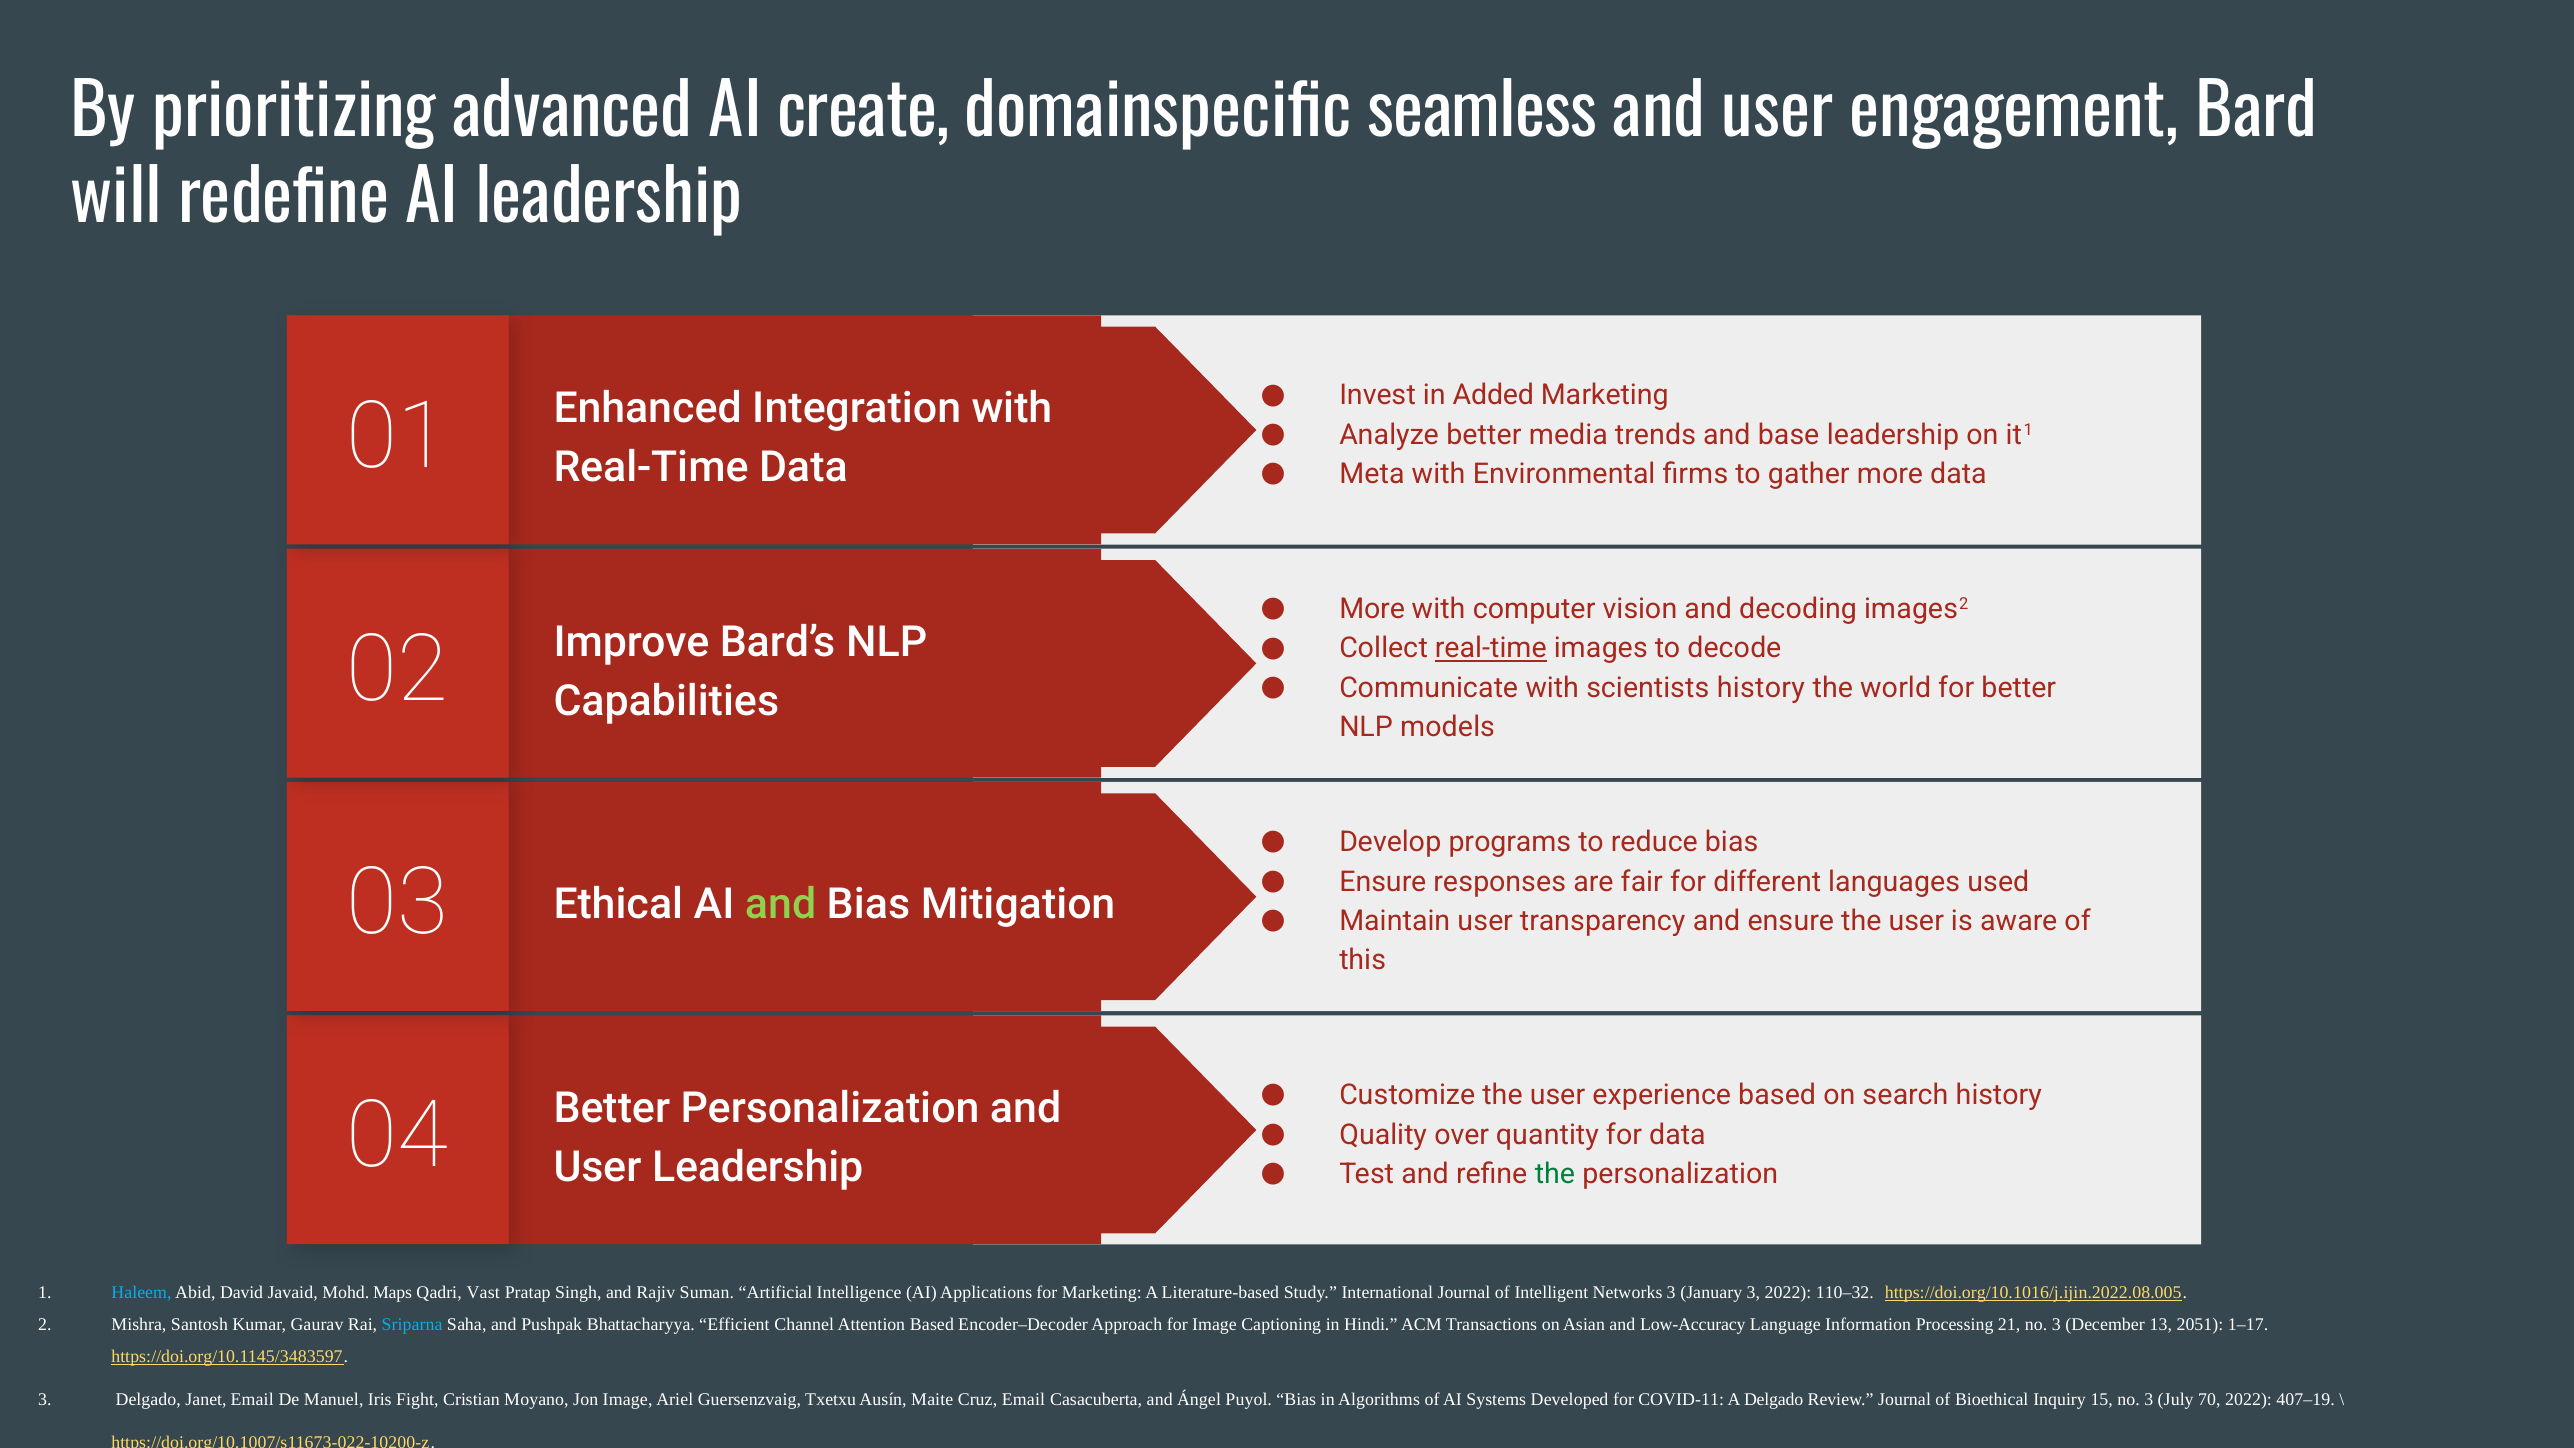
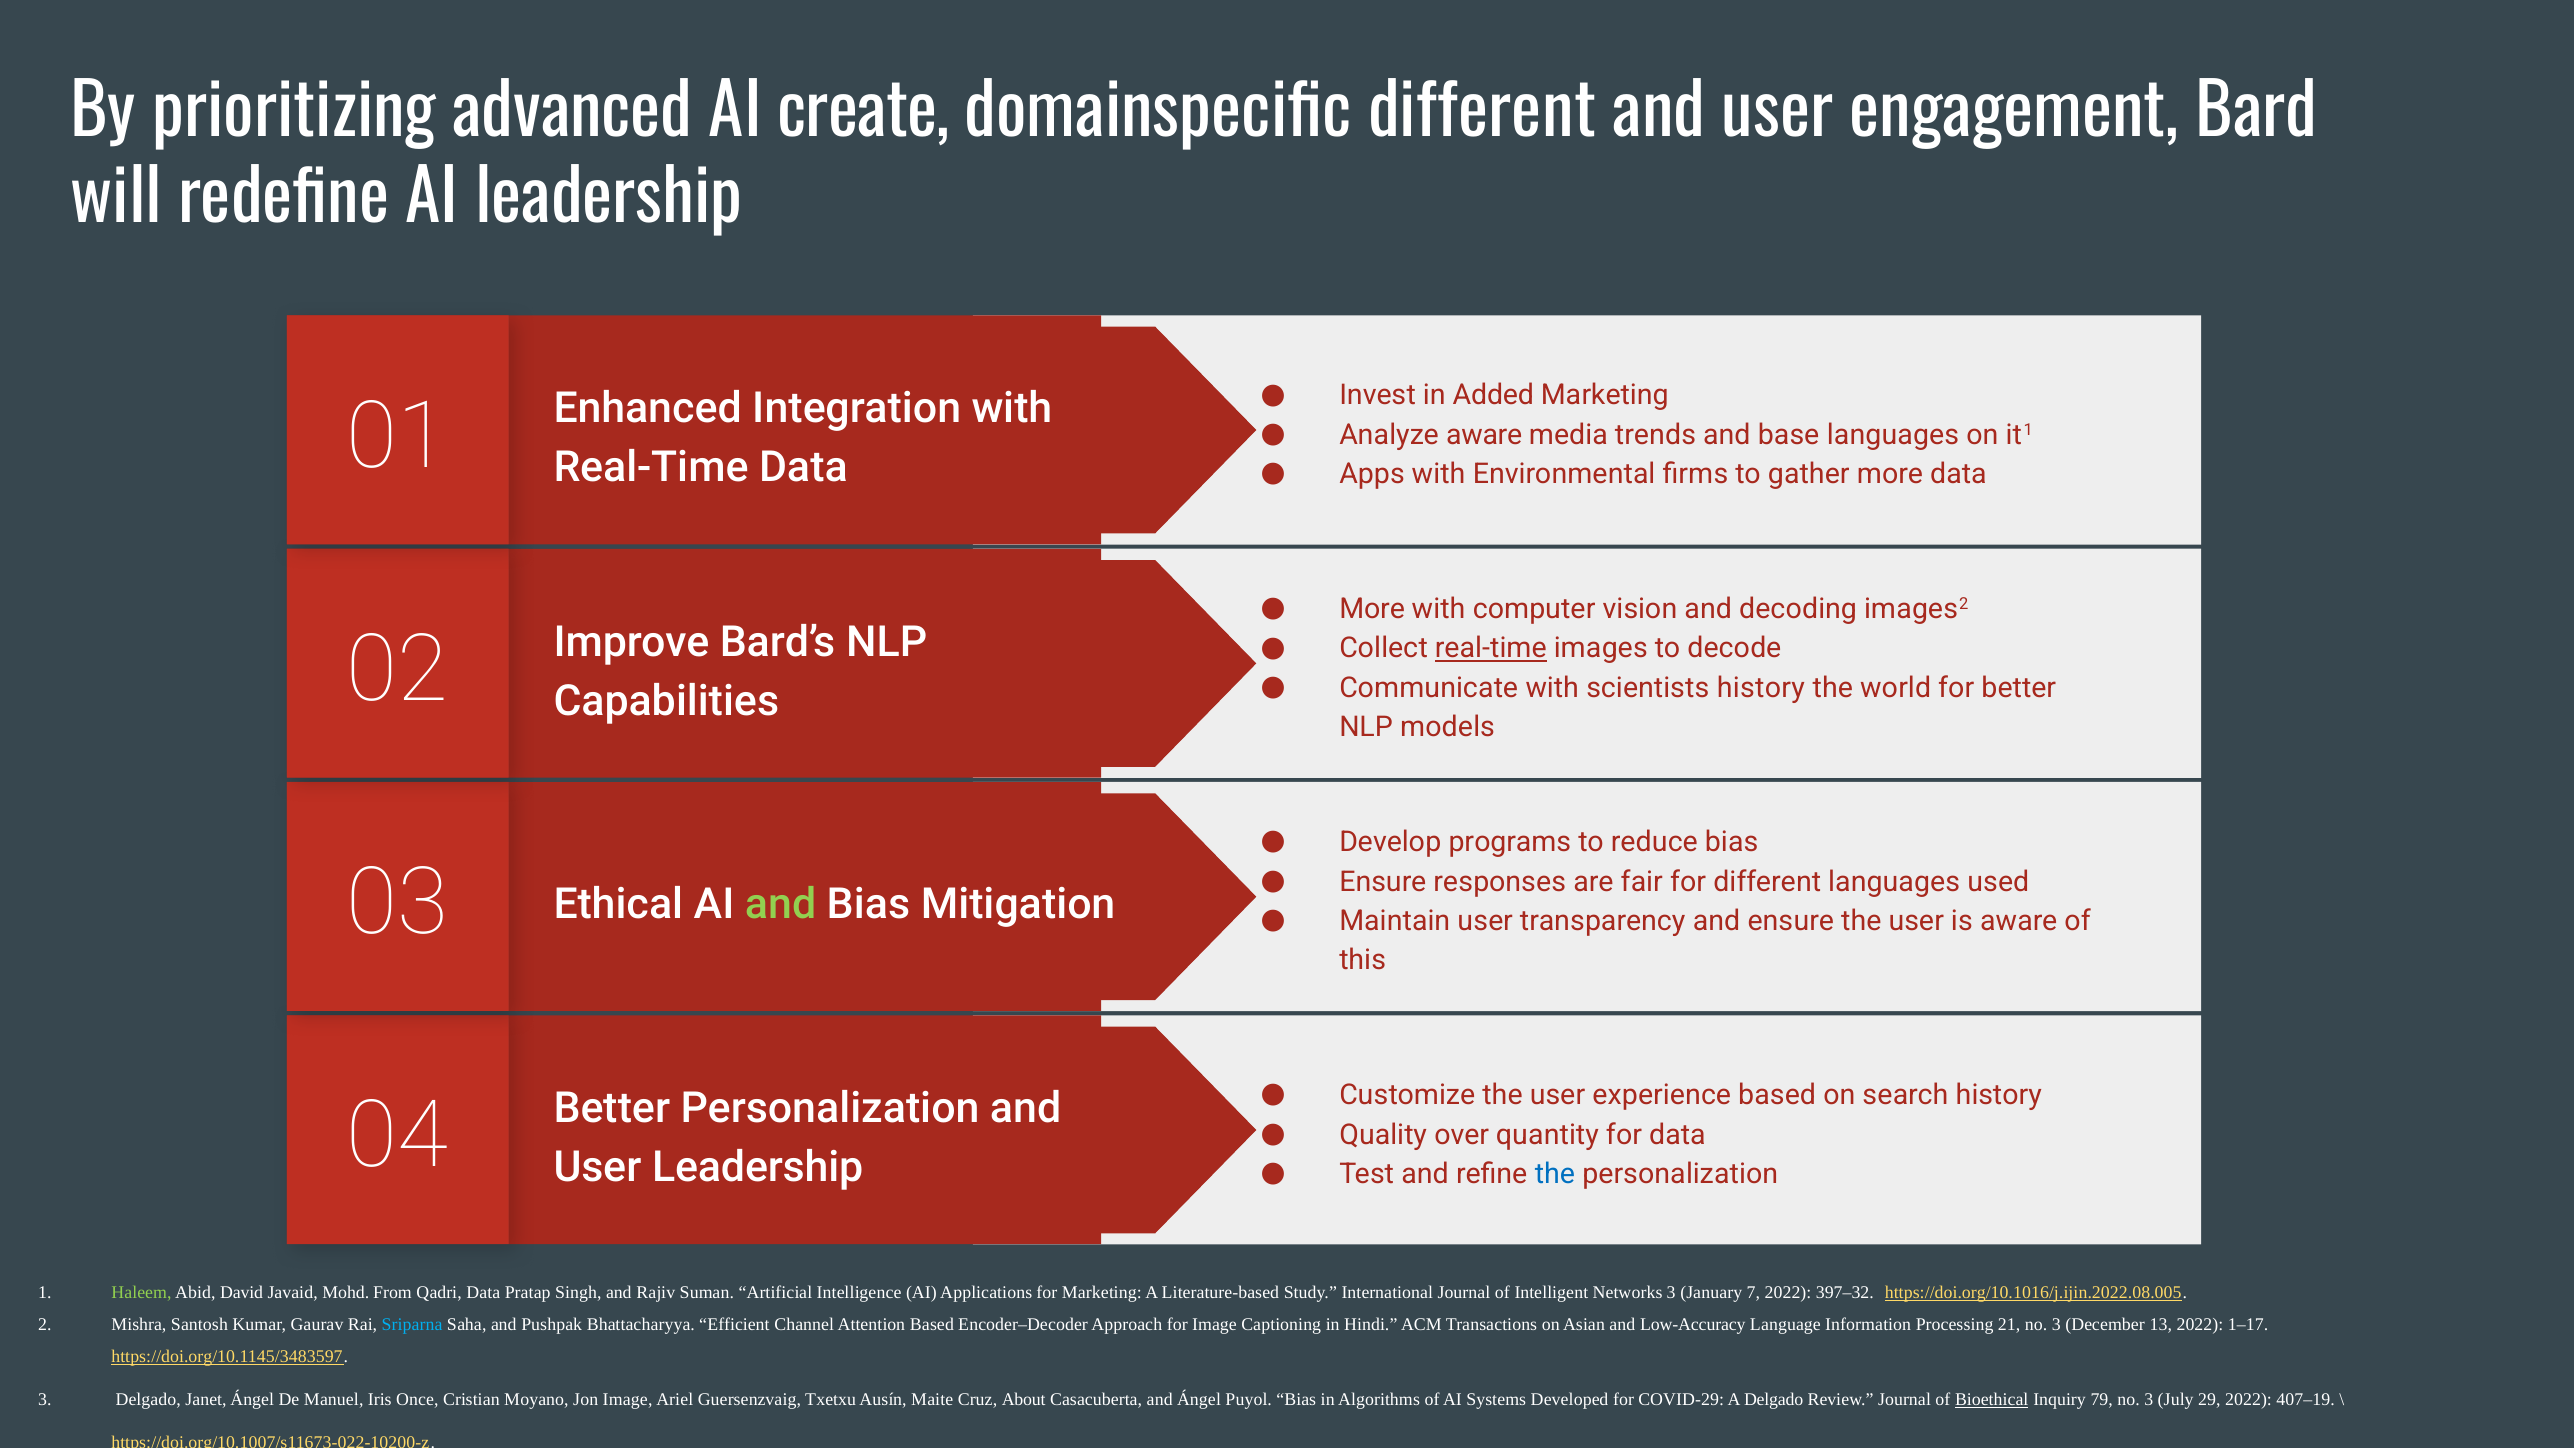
domainspecific seamless: seamless -> different (1482, 113)
Analyze better: better -> aware (1484, 435)
base leadership: leadership -> languages (1893, 435)
Meta: Meta -> Apps (1372, 474)
the colour: green -> blue (1555, 1174)
Haleem colour: light blue -> light green (141, 1293)
Maps: Maps -> From (392, 1293)
Qadri Vast: Vast -> Data (483, 1293)
January 3: 3 -> 7 (1753, 1293)
110–32: 110–32 -> 397–32 (1845, 1293)
13 2051: 2051 -> 2022 (2200, 1325)
Janet Email: Email -> Ángel (252, 1400)
Fight: Fight -> Once (417, 1400)
Cruz Email: Email -> About (1024, 1400)
COVID-11: COVID-11 -> COVID-29 (1681, 1400)
Bioethical underline: none -> present (1992, 1400)
15: 15 -> 79 (2102, 1400)
70: 70 -> 29 (2209, 1400)
